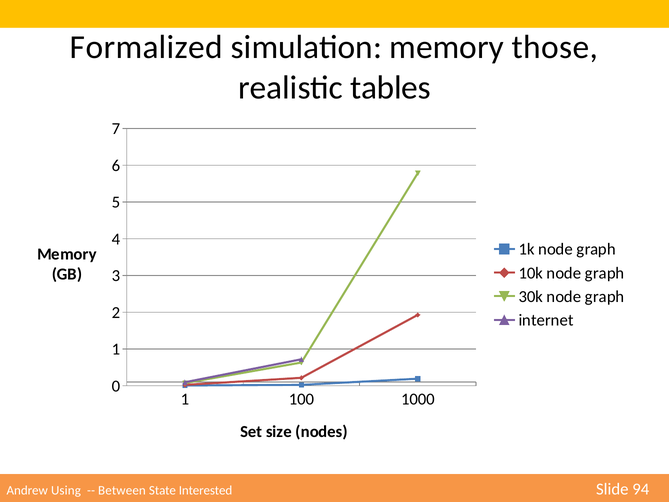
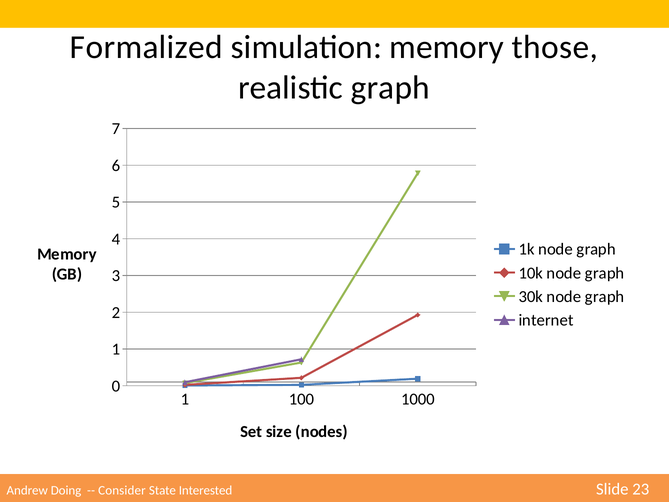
realistic tables: tables -> graph (390, 87)
Using: Using -> Doing (66, 490)
Between: Between -> Consider (122, 490)
94: 94 -> 23 (641, 489)
